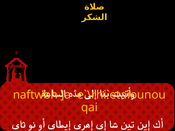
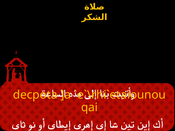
naftwbh: naftwbh -> decpota (35, 95)
